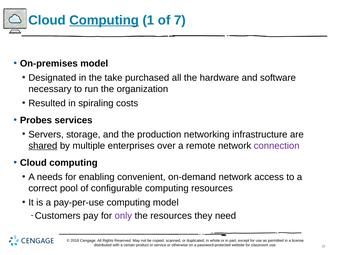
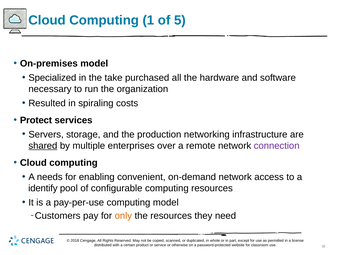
Computing underline: present -> none (104, 20)
7: 7 -> 5 (180, 20)
Designated: Designated -> Specialized (52, 78)
Probes: Probes -> Protect (36, 120)
correct: correct -> identify (43, 188)
only colour: purple -> orange (123, 216)
